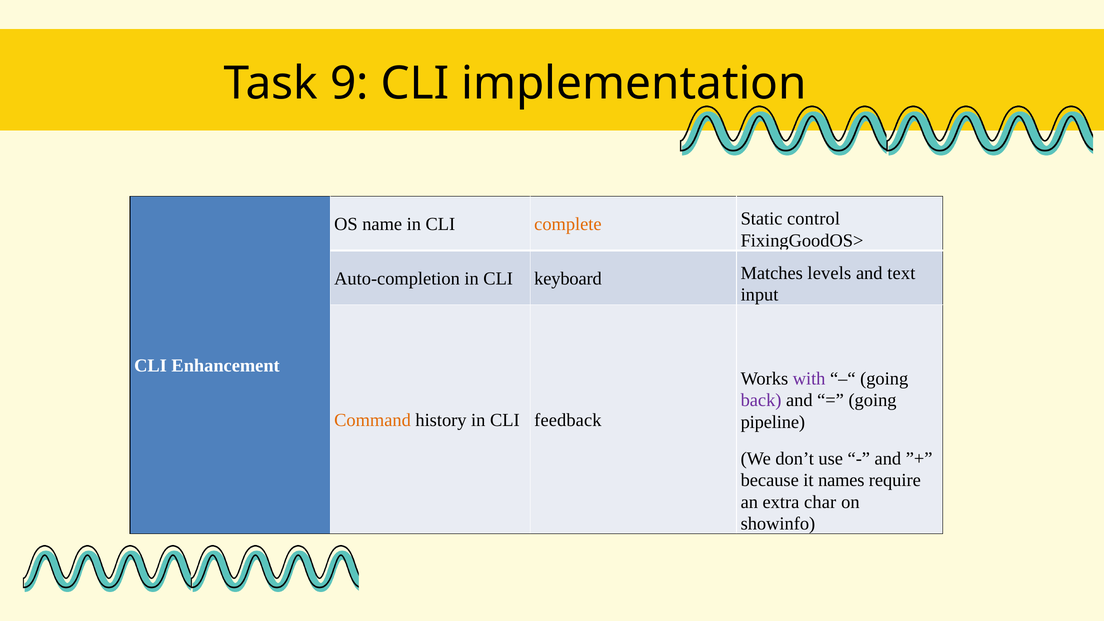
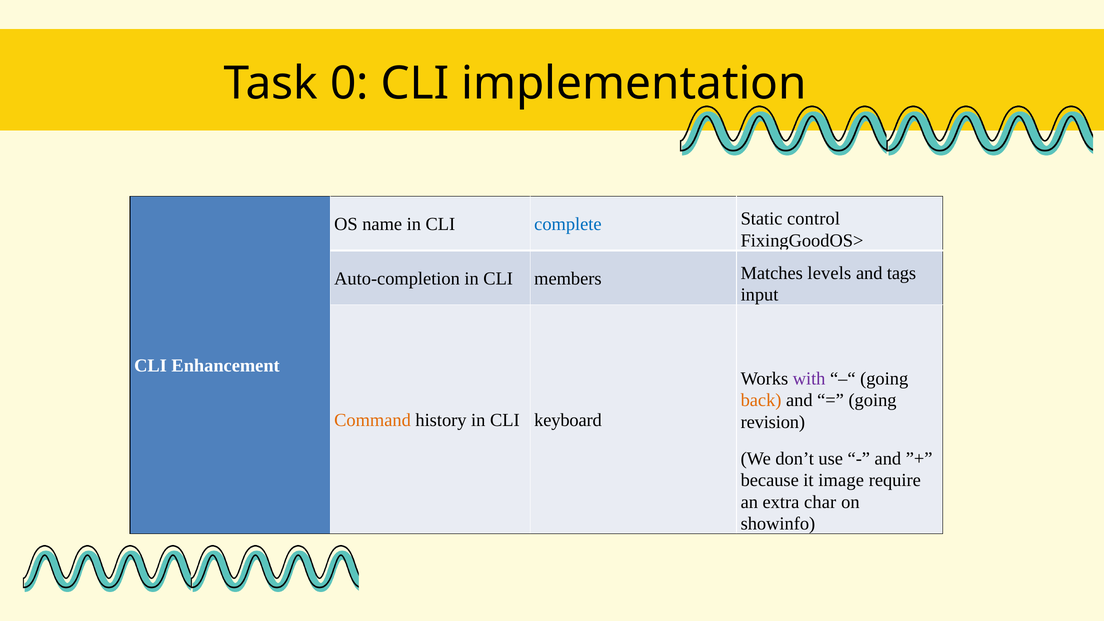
9: 9 -> 0 (349, 83)
complete colour: orange -> blue (568, 224)
keyboard: keyboard -> members (568, 278)
text: text -> tags (902, 273)
back colour: purple -> orange (761, 400)
feedback: feedback -> keyboard (568, 420)
pipeline: pipeline -> revision (773, 422)
names: names -> image (841, 480)
